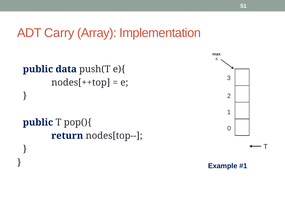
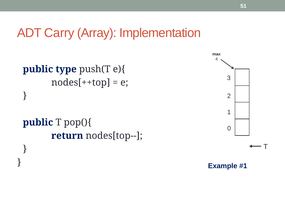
data: data -> type (66, 69)
